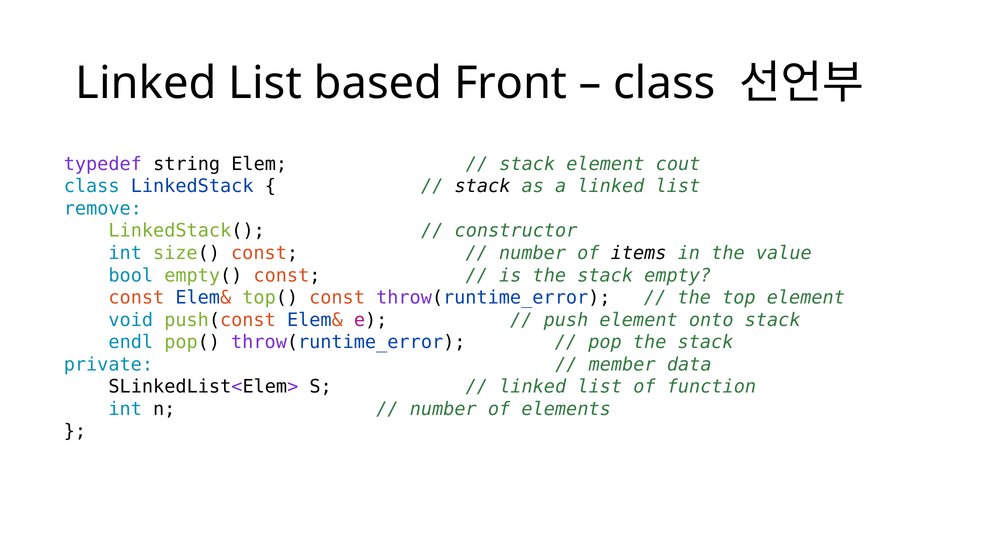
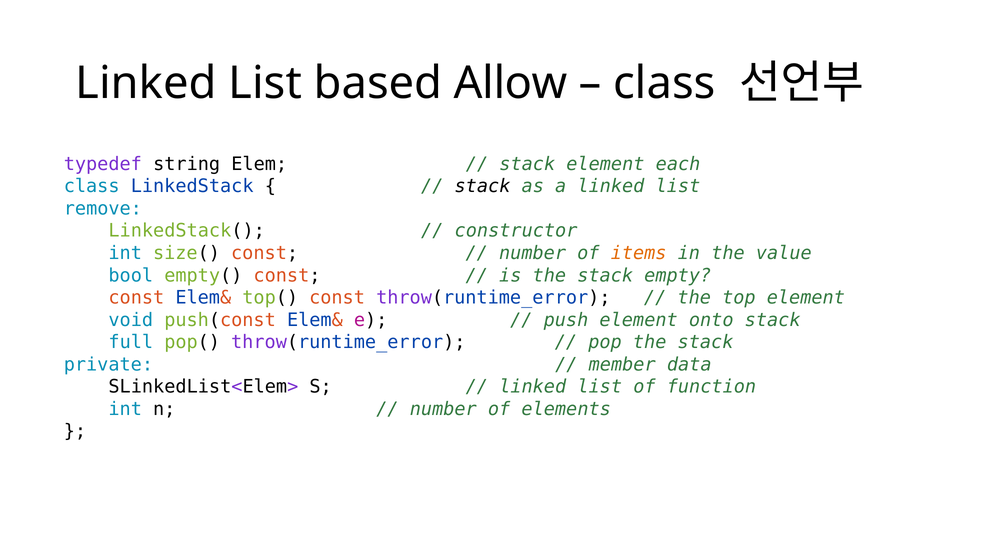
Front: Front -> Allow (511, 83)
cout: cout -> each (678, 164)
items colour: black -> orange (639, 253)
endl: endl -> full (131, 342)
